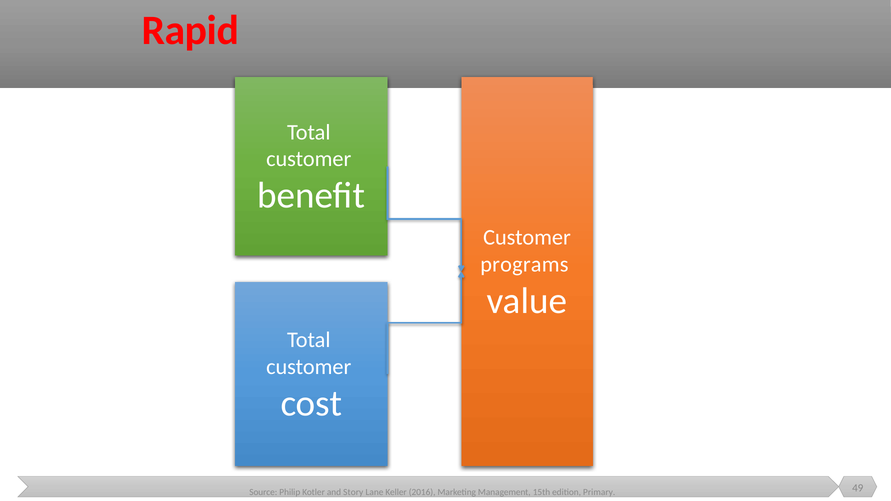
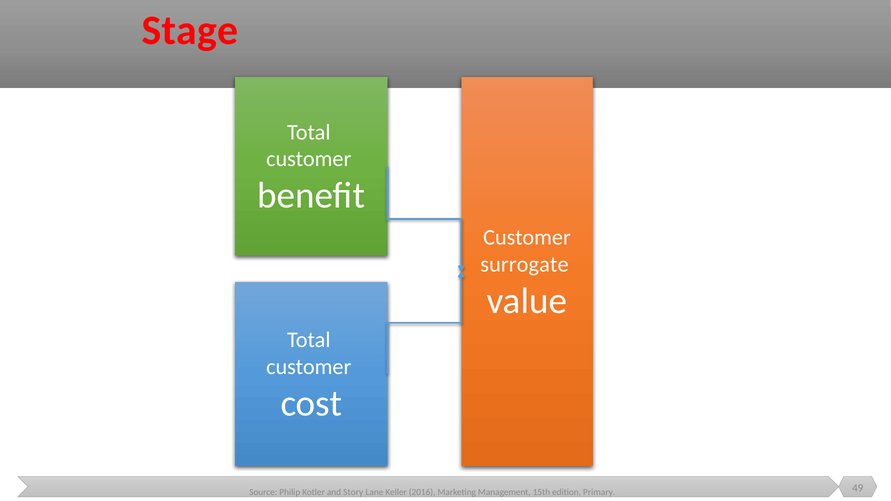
Rapid: Rapid -> Stage (190, 30)
programs: programs -> surrogate (524, 264)
